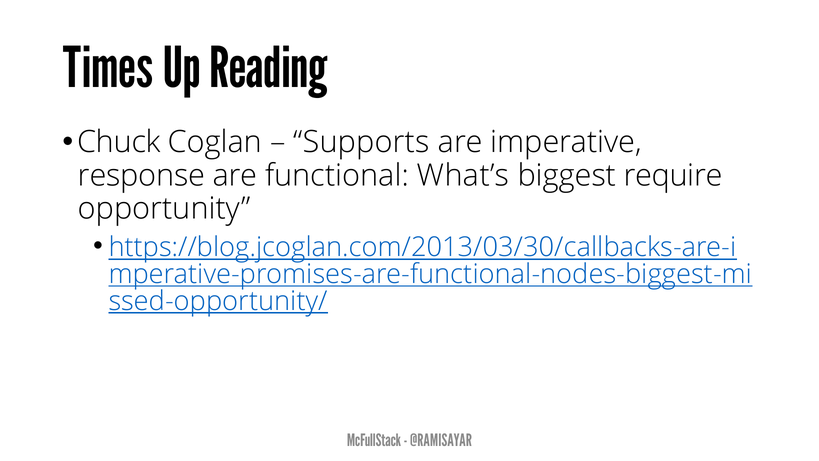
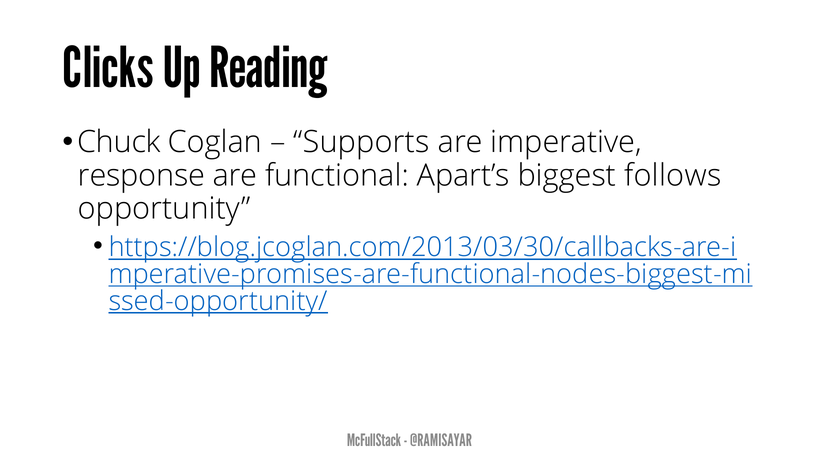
Times: Times -> Clicks (108, 69)
What’s: What’s -> Apart’s (463, 175)
require: require -> follows (673, 175)
